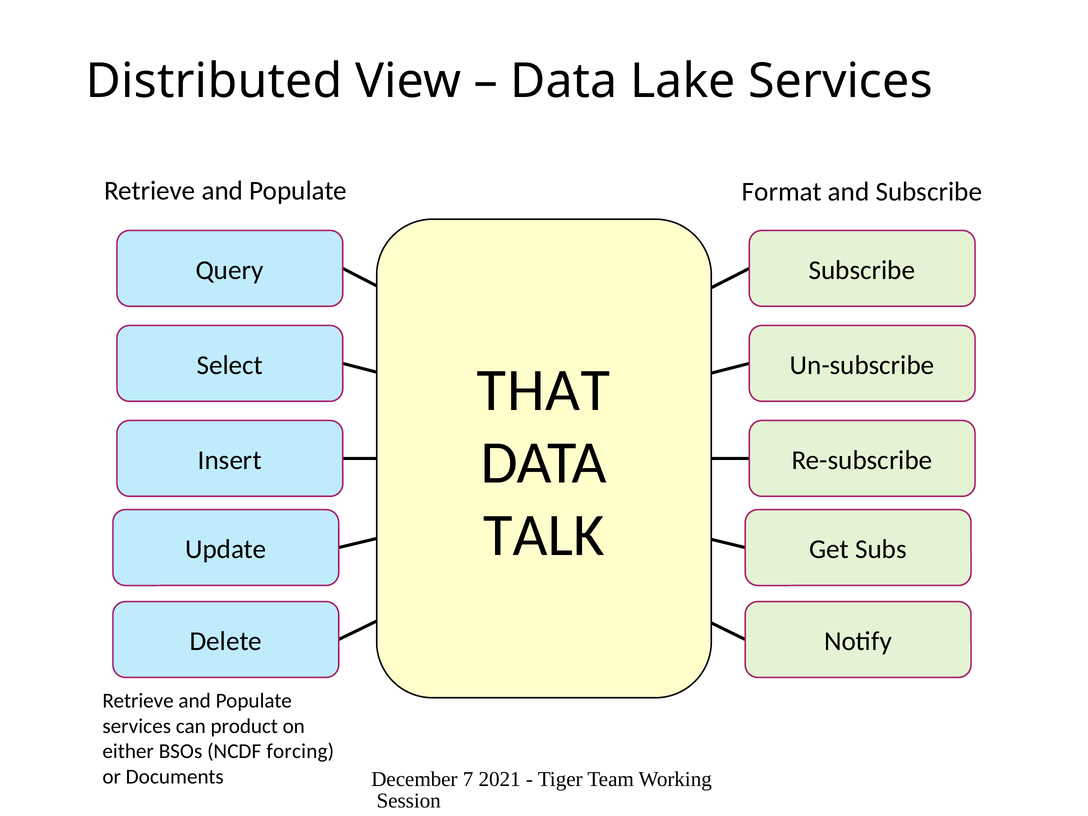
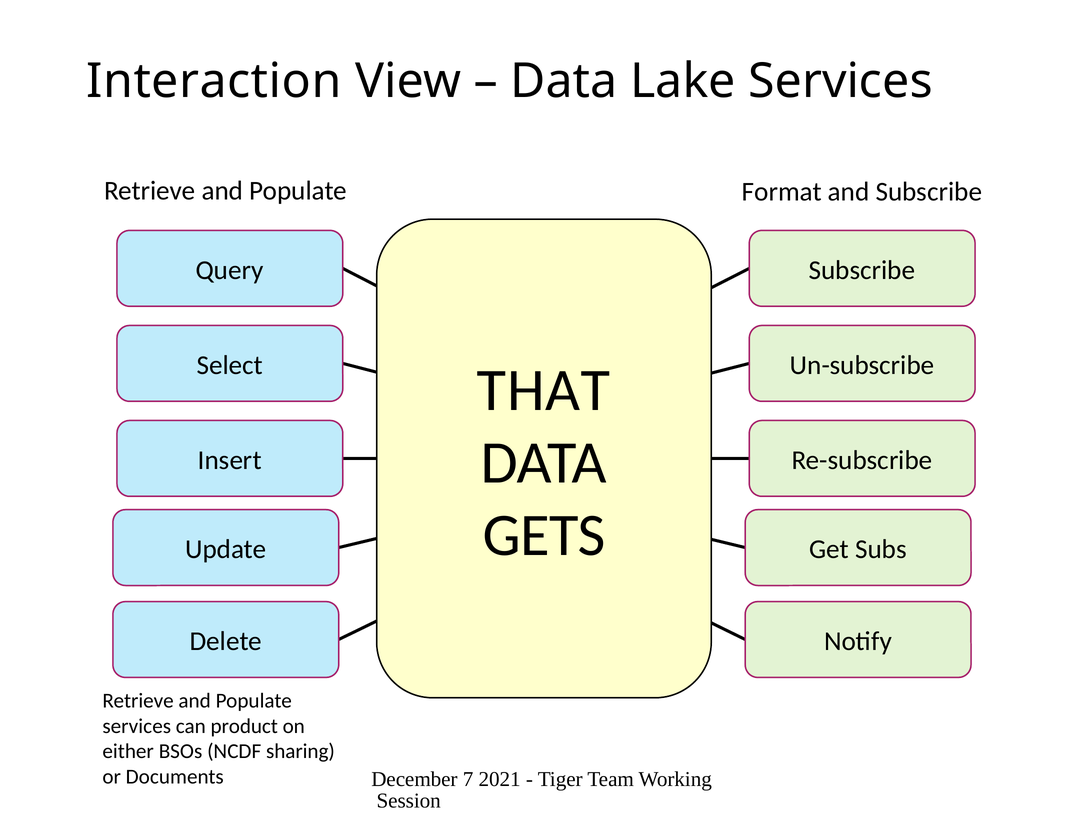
Distributed: Distributed -> Interaction (214, 81)
TALK: TALK -> GETS (544, 535)
forcing: forcing -> sharing (300, 751)
